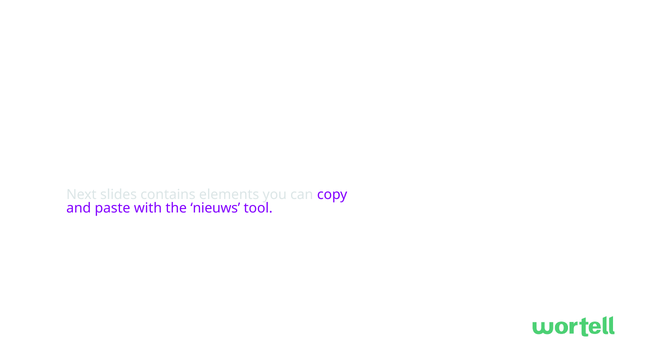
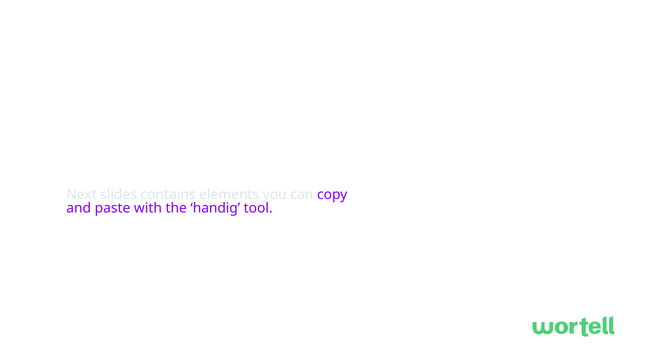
nieuws: nieuws -> handig (215, 208)
